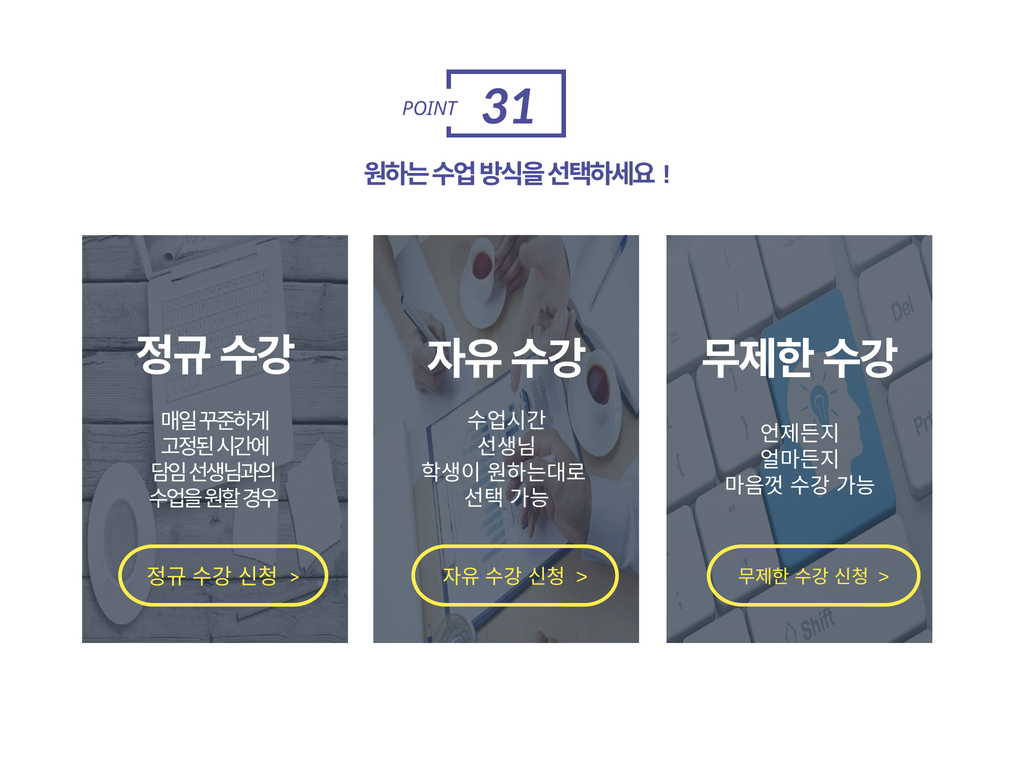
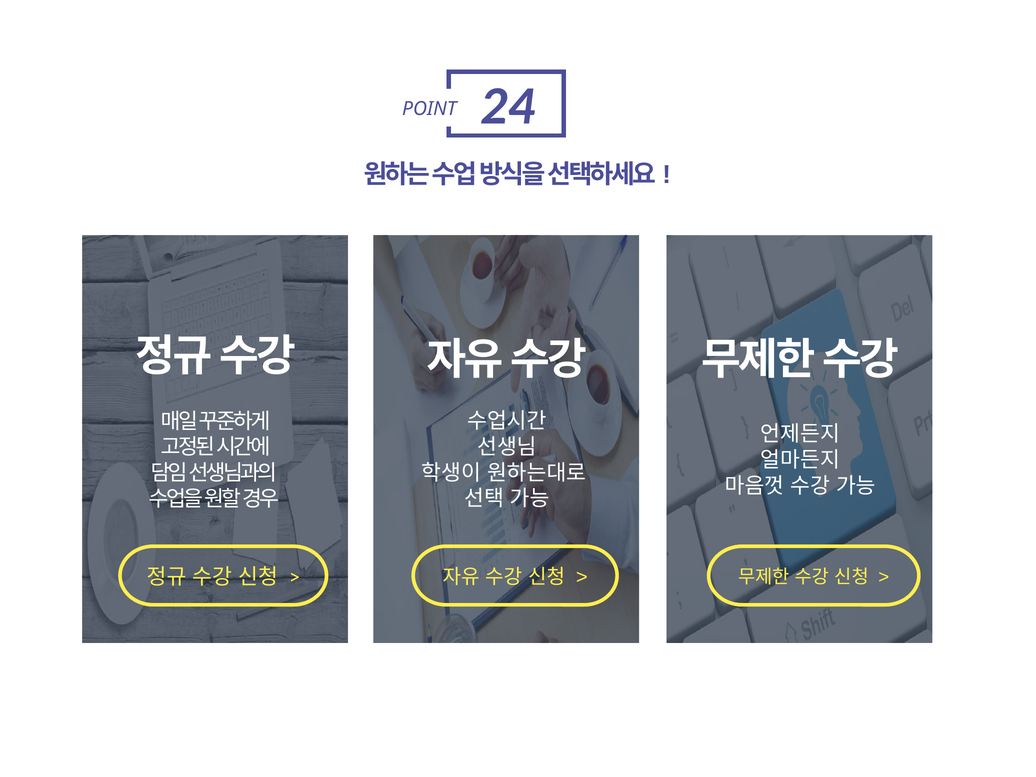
31: 31 -> 24 (508, 106)
